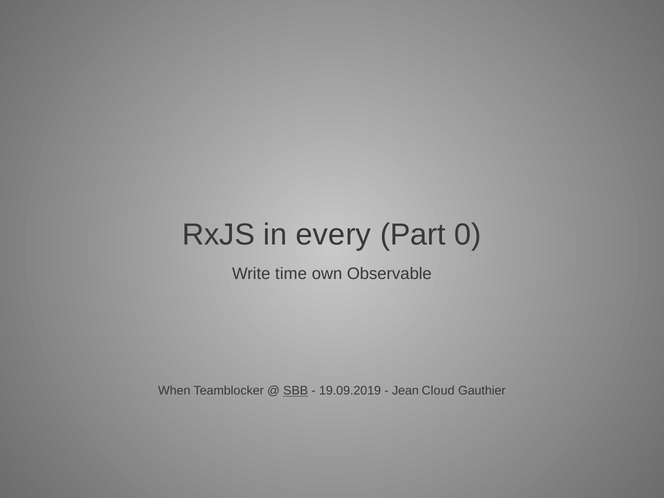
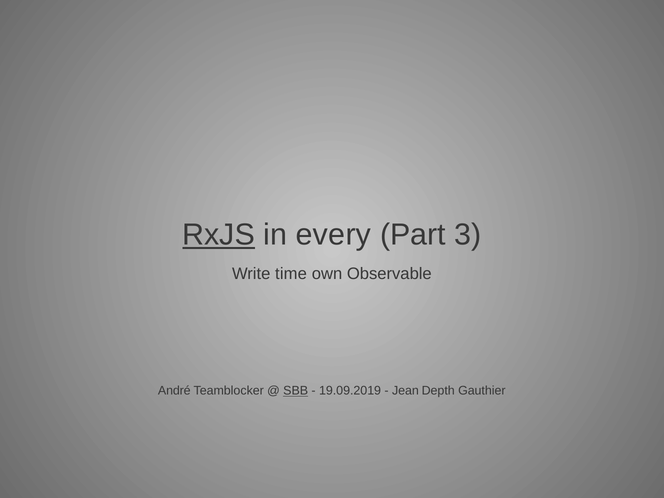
RxJS underline: none -> present (219, 235)
0: 0 -> 3 (468, 235)
When: When -> André (174, 391)
Cloud: Cloud -> Depth (438, 391)
